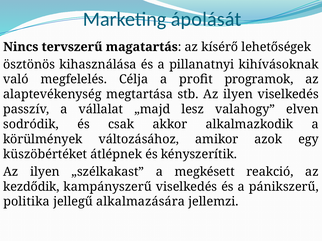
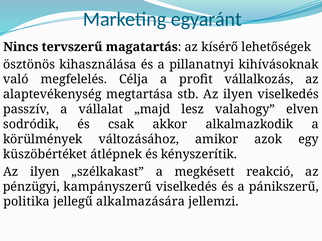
ápolását: ápolását -> egyaránt (206, 19)
programok: programok -> vállalkozás (259, 80)
kezdődik: kezdődik -> pénzügyi (31, 187)
